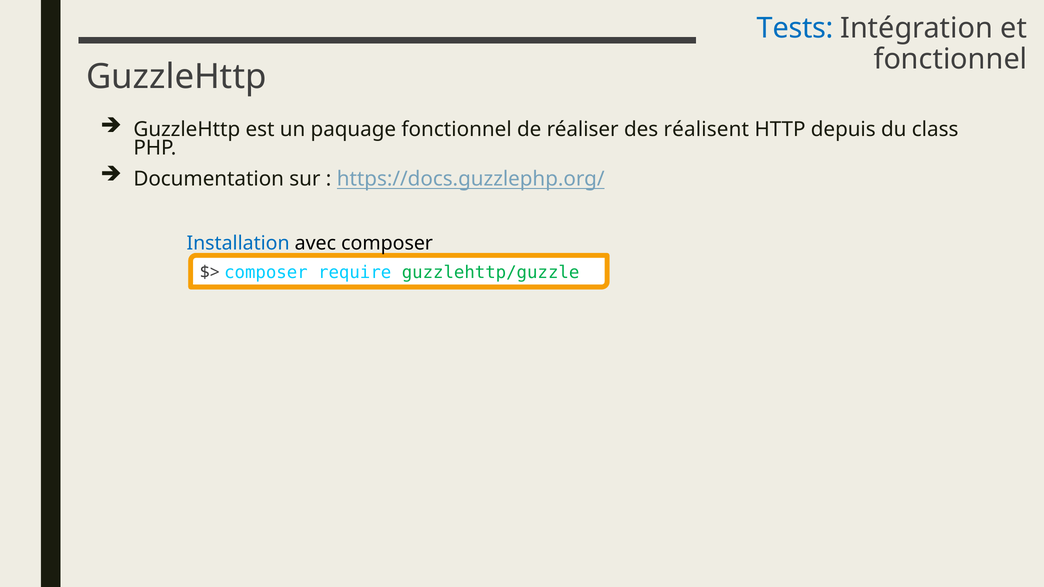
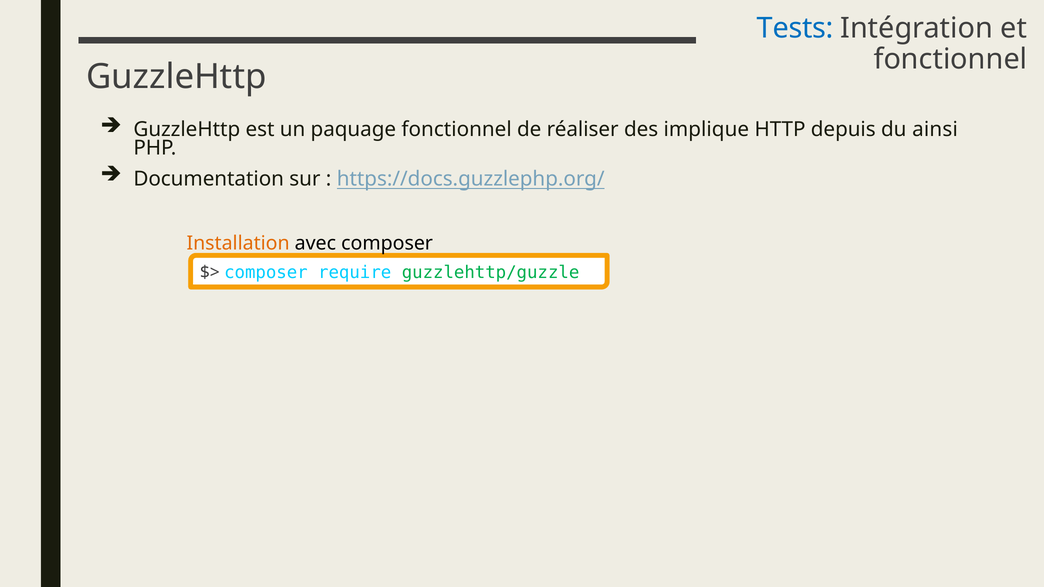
réalisent: réalisent -> implique (706, 129)
class: class -> ainsi (935, 129)
Installation colour: blue -> orange (238, 244)
